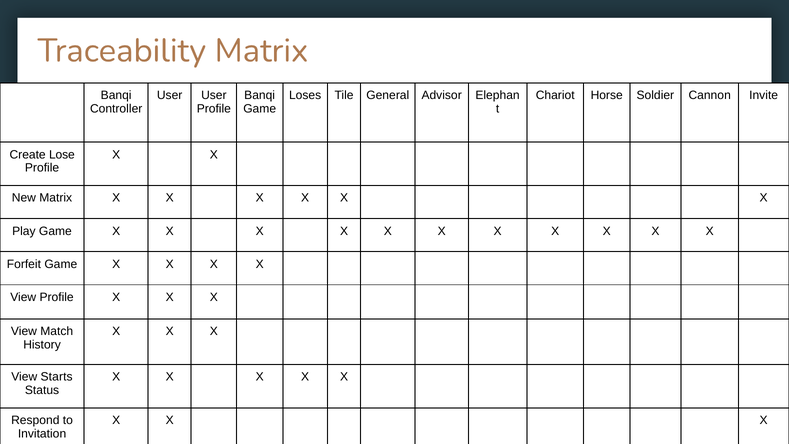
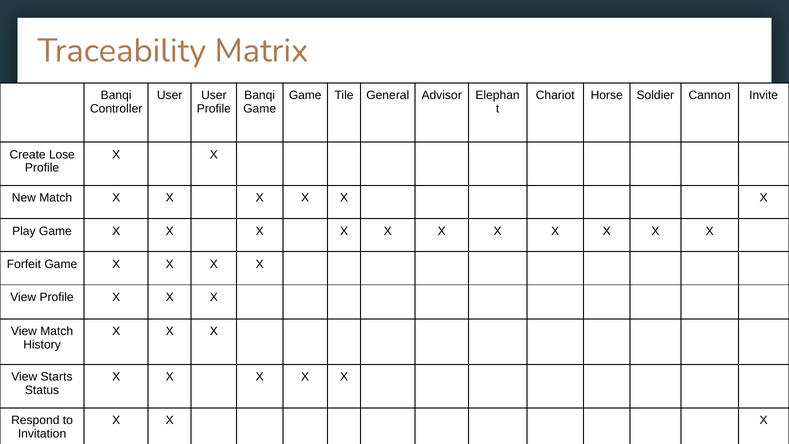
Loses: Loses -> Game (305, 95)
New Matrix: Matrix -> Match (56, 198)
